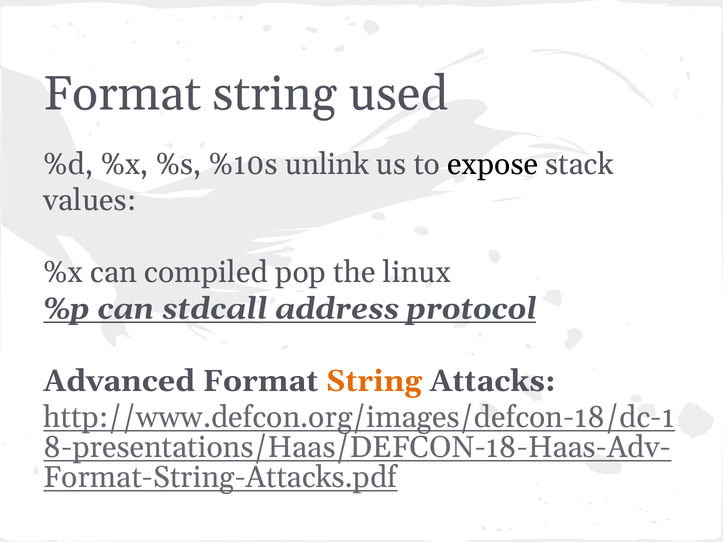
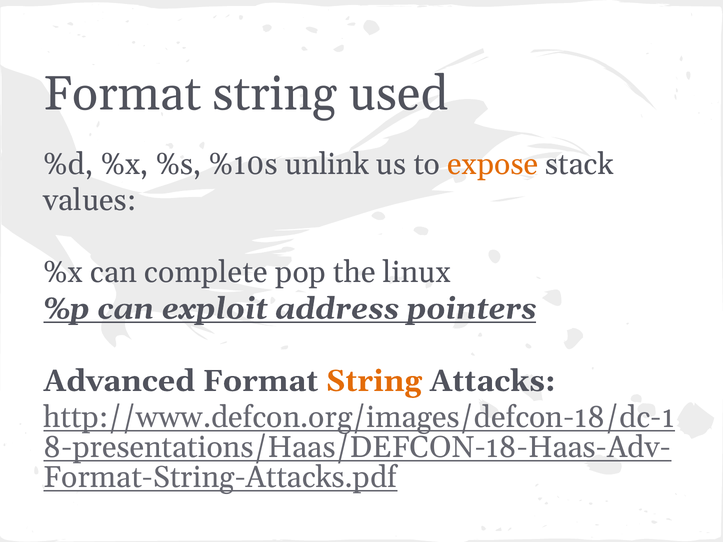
expose colour: black -> orange (493, 164)
compiled: compiled -> complete (206, 273)
stdcall: stdcall -> exploit (215, 309)
protocol: protocol -> pointers (472, 309)
